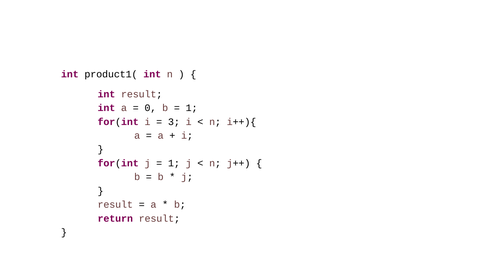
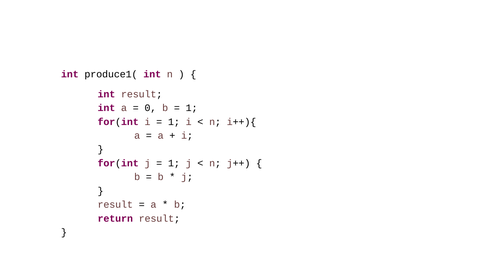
product1(: product1( -> produce1( (111, 74)
3: 3 -> 1 (174, 122)
